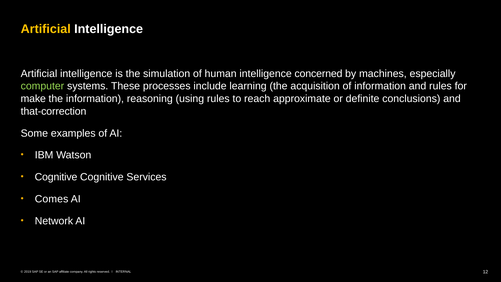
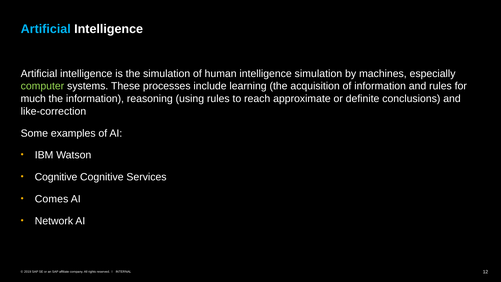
Artificial colour: yellow -> light blue (46, 29)
intelligence concerned: concerned -> simulation (318, 74)
make: make -> much (33, 99)
that-correction: that-correction -> like-correction (53, 111)
